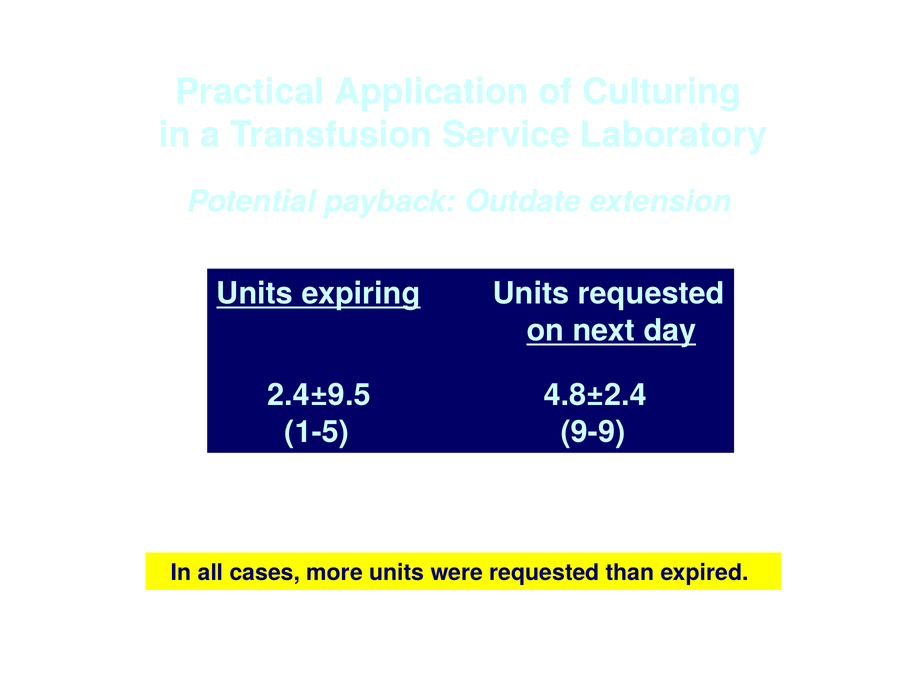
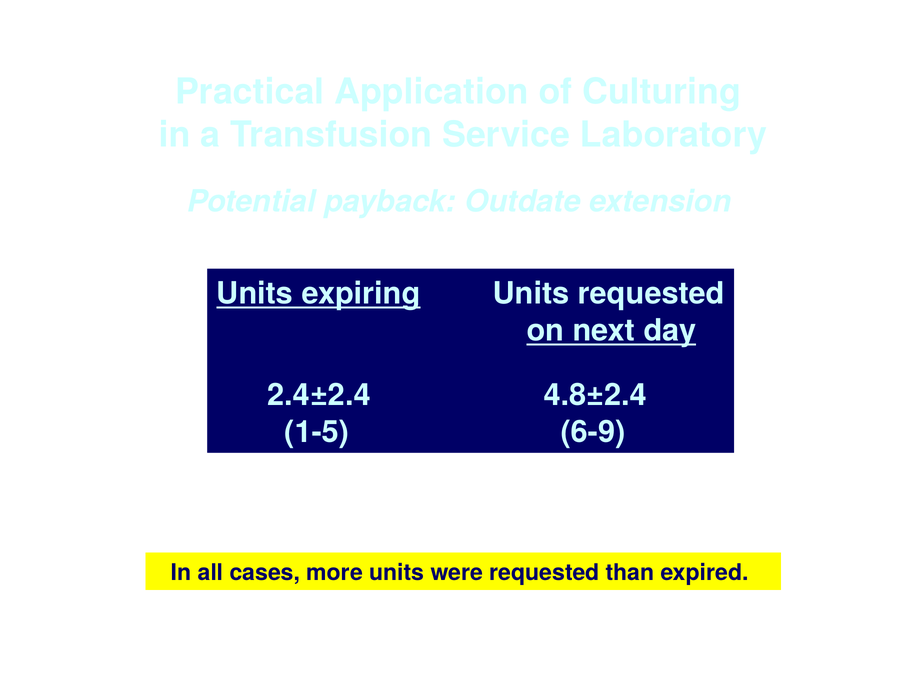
2.4±9.5: 2.4±9.5 -> 2.4±2.4 (319, 395)
9-9: 9-9 -> 6-9 (593, 432)
